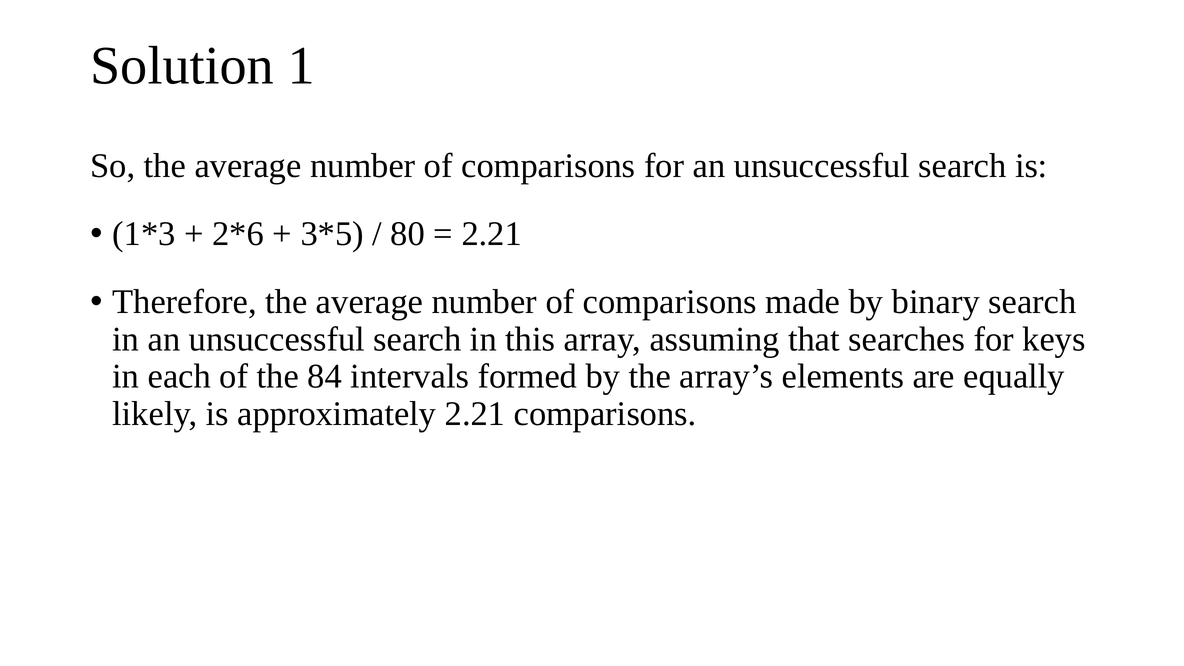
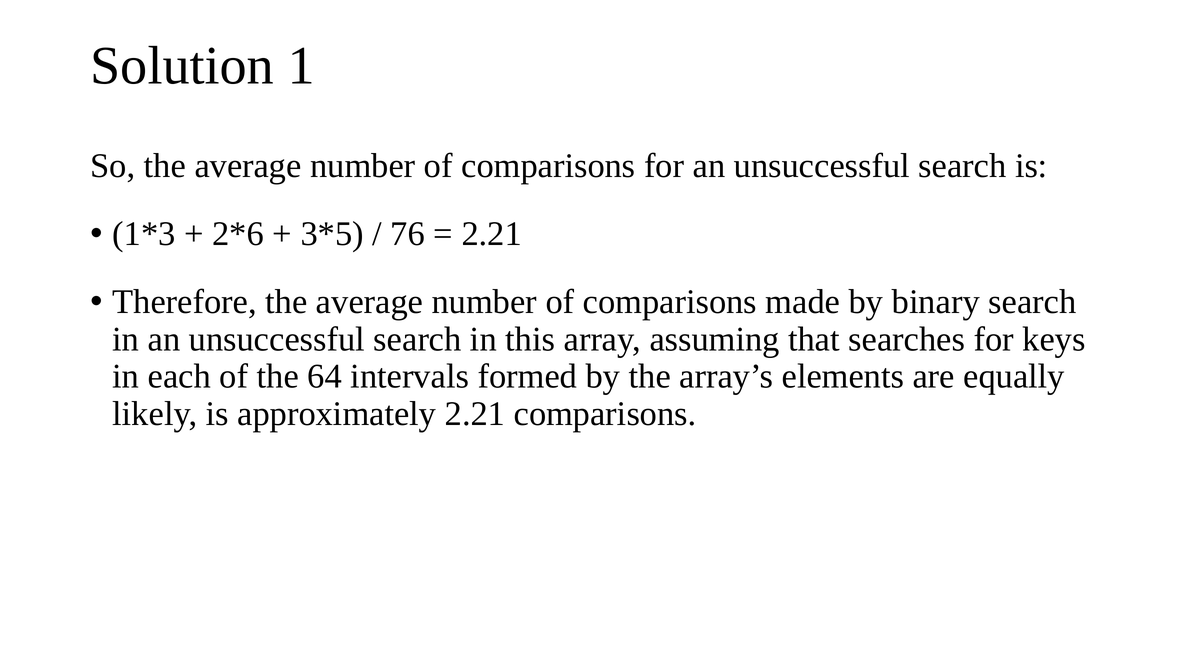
80: 80 -> 76 (408, 234)
84: 84 -> 64 (325, 376)
